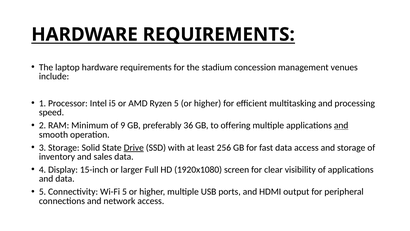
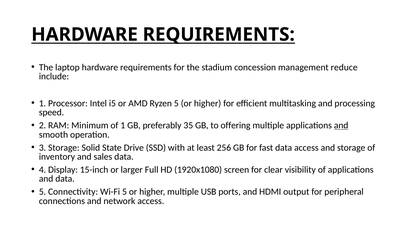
venues: venues -> reduce (344, 67)
of 9: 9 -> 1 (123, 125)
36: 36 -> 35 (188, 125)
Drive underline: present -> none (134, 147)
